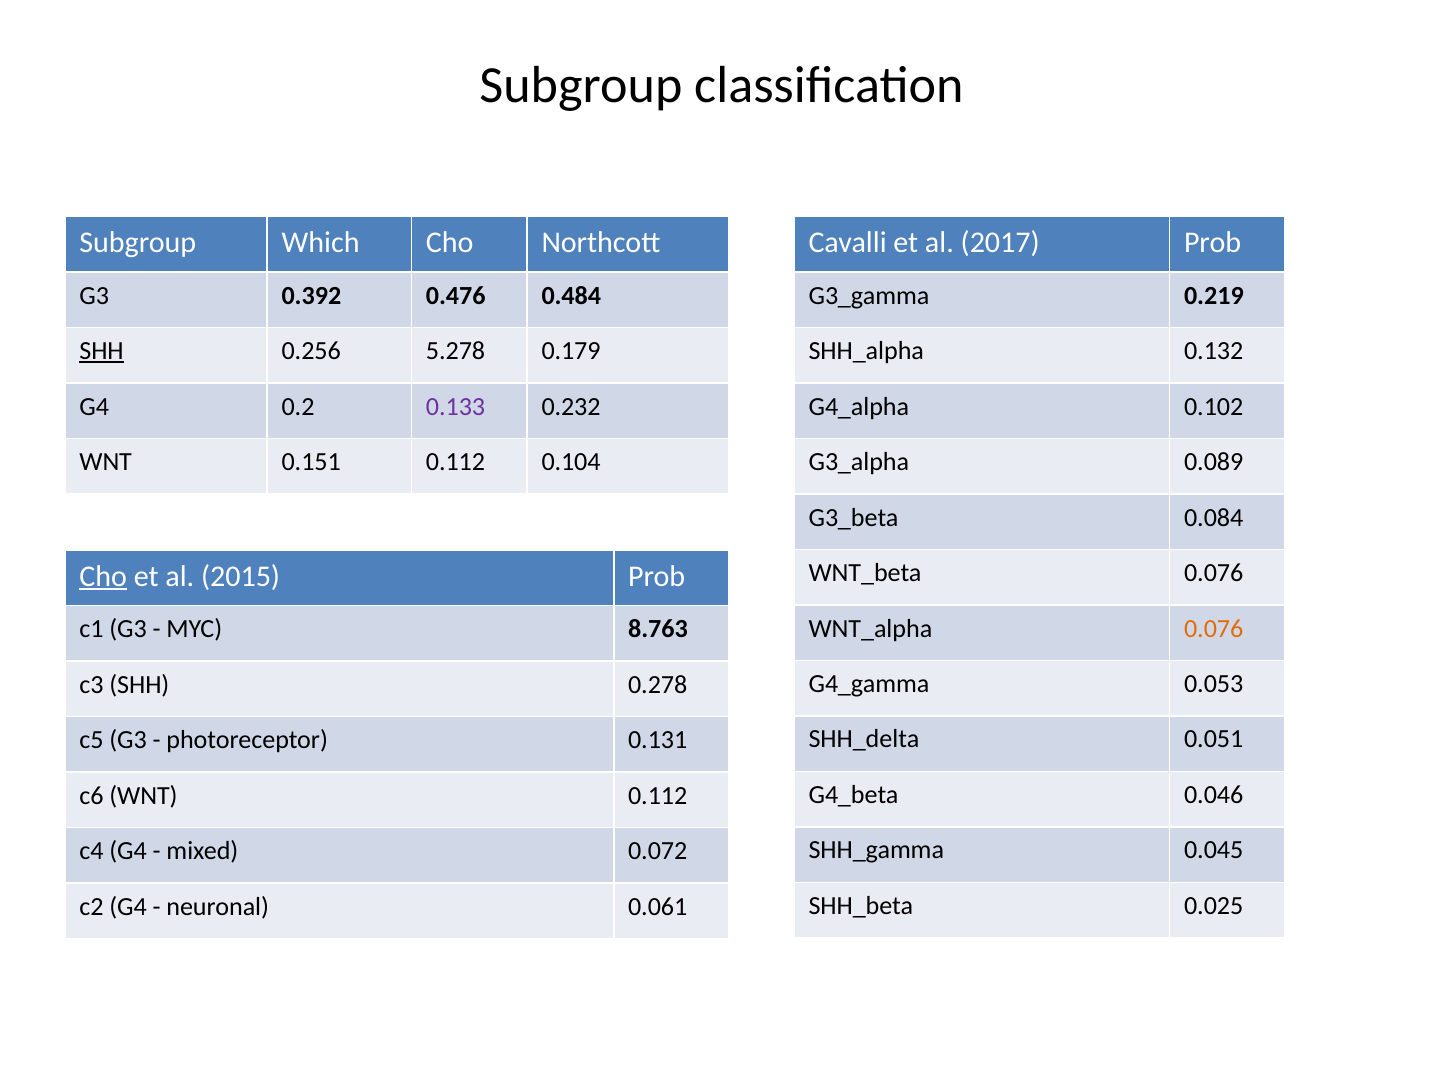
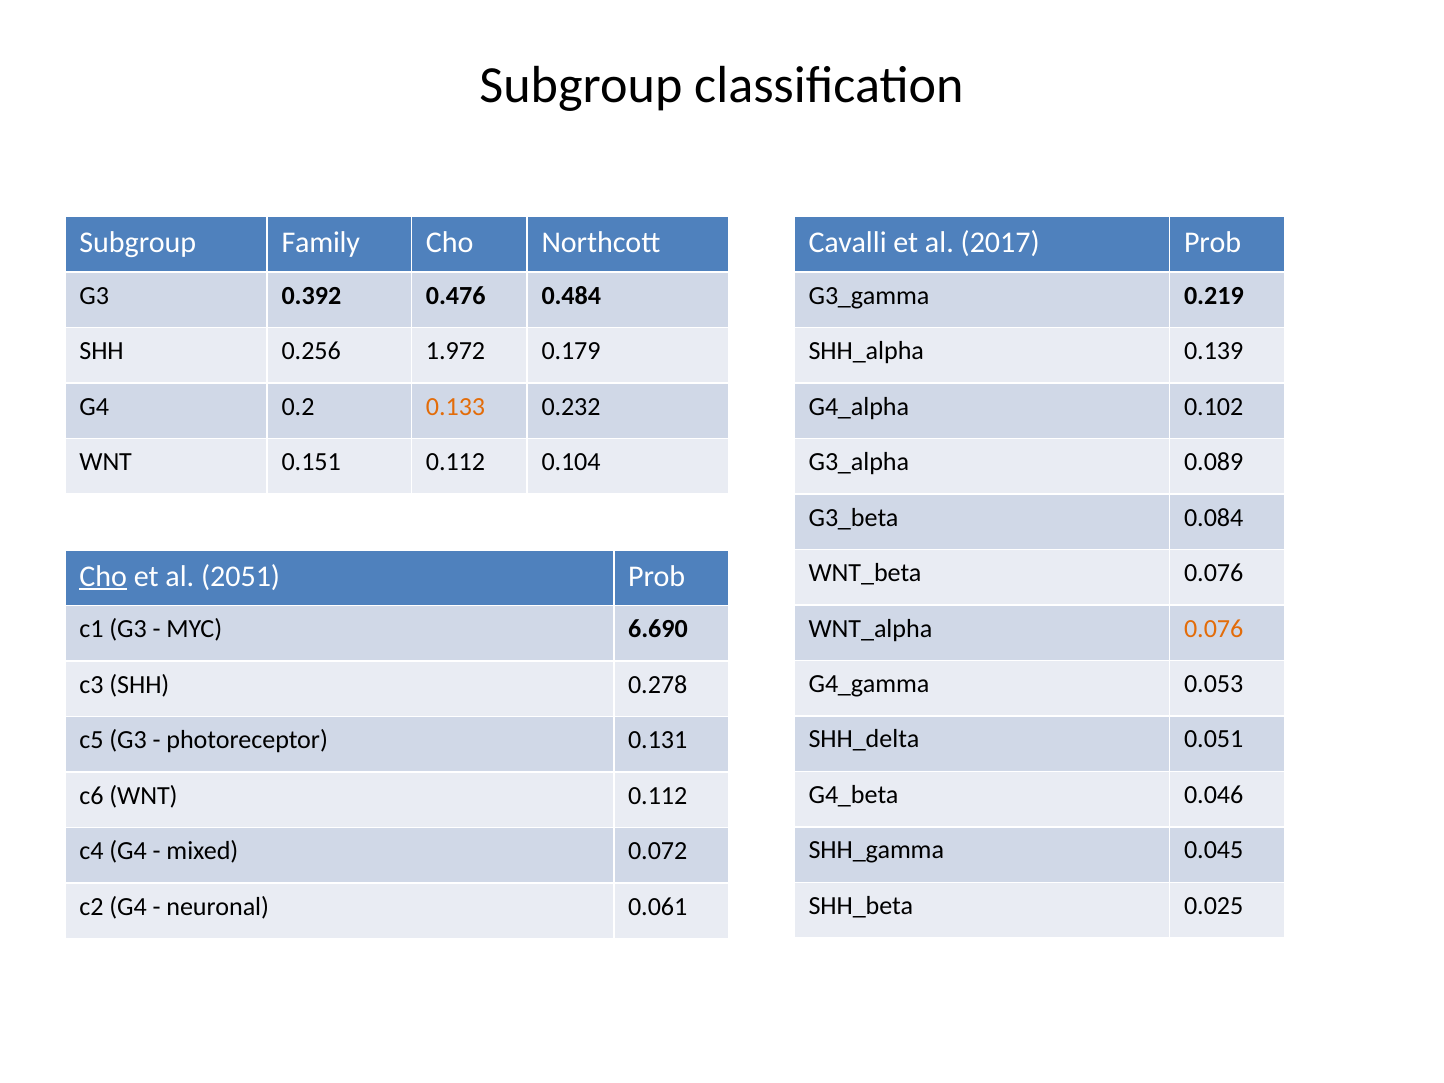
Which: Which -> Family (321, 243)
SHH underline: present -> none (102, 351)
5.278: 5.278 -> 1.972 (456, 351)
0.132: 0.132 -> 0.139 (1214, 351)
0.133 colour: purple -> orange (456, 406)
2015: 2015 -> 2051 (241, 576)
8.763: 8.763 -> 6.690 (658, 629)
